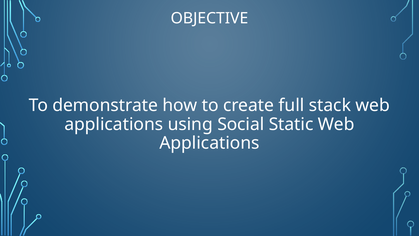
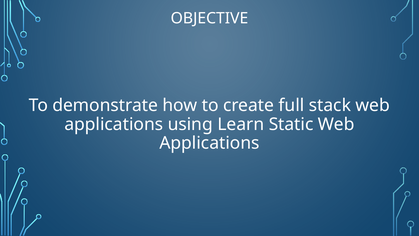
Social: Social -> Learn (241, 124)
